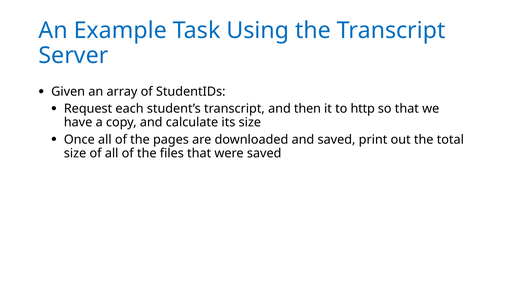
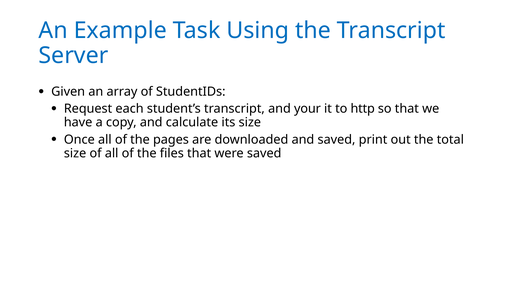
then: then -> your (307, 109)
